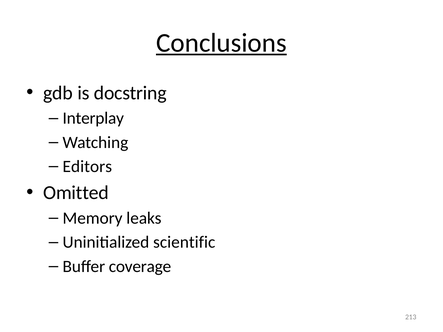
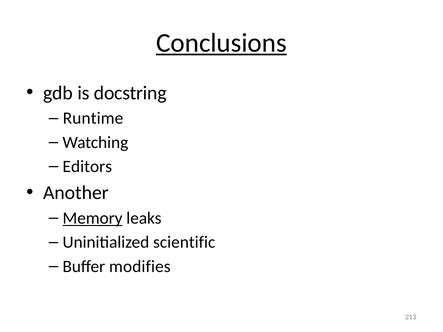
Interplay: Interplay -> Runtime (93, 118)
Omitted: Omitted -> Another (76, 193)
Memory underline: none -> present (93, 218)
coverage: coverage -> modifies (140, 267)
